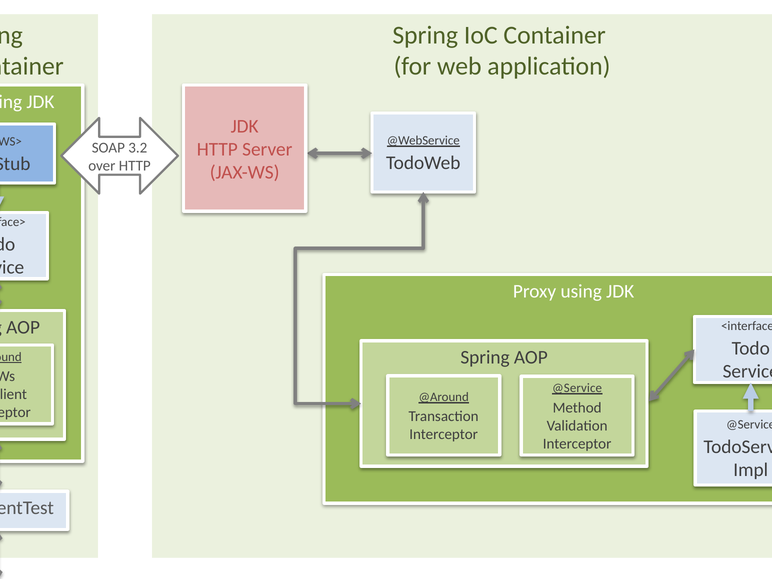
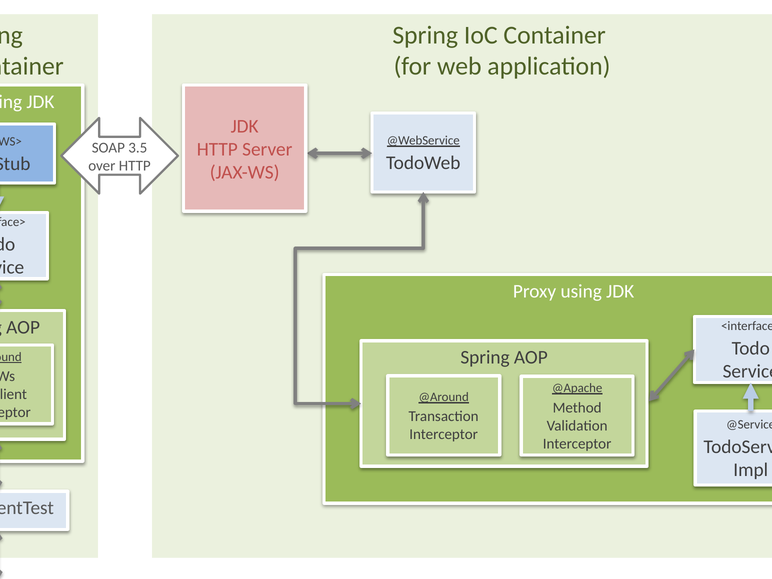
3.2: 3.2 -> 3.5 (138, 148)
@Service: @Service -> @Apache (577, 388)
